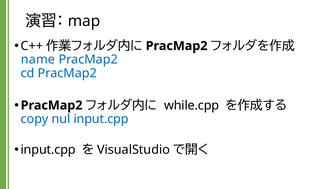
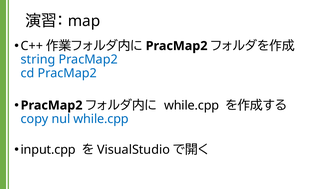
name: name -> string (38, 60)
nul input.cpp: input.cpp -> while.cpp (101, 119)
